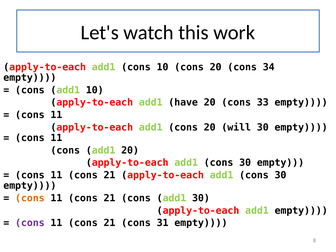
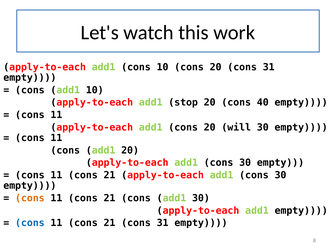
20 cons 34: 34 -> 31 (269, 67)
have: have -> stop (183, 102)
33: 33 -> 40 (263, 102)
cons colour: purple -> blue (30, 223)
